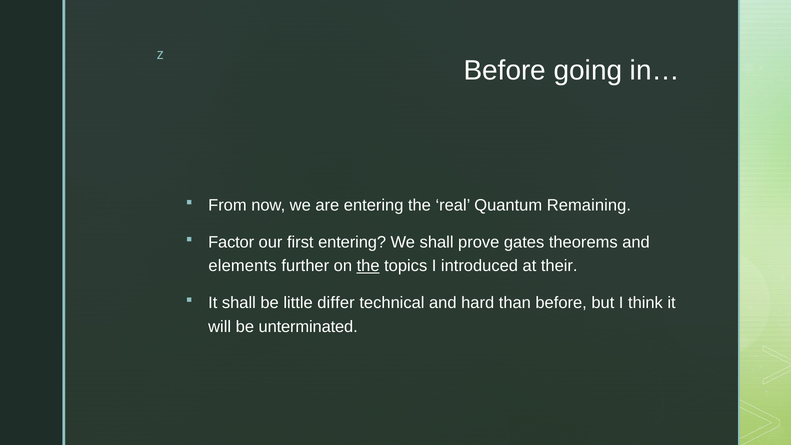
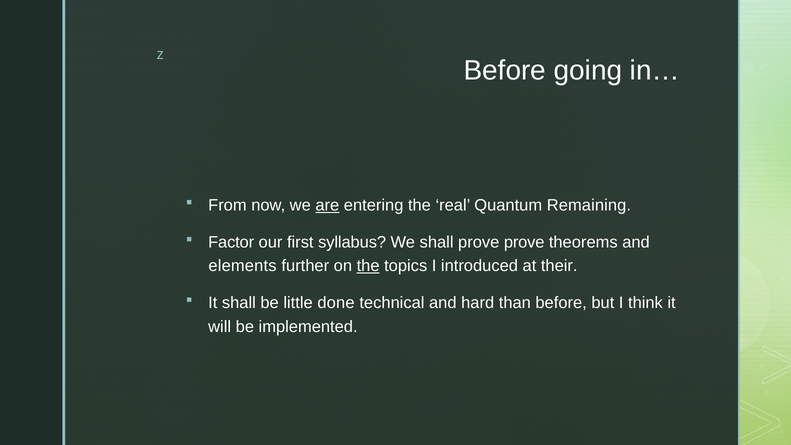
are underline: none -> present (327, 205)
first entering: entering -> syllabus (352, 242)
prove gates: gates -> prove (524, 242)
differ: differ -> done (336, 303)
unterminated: unterminated -> implemented (308, 327)
